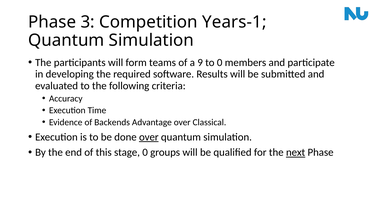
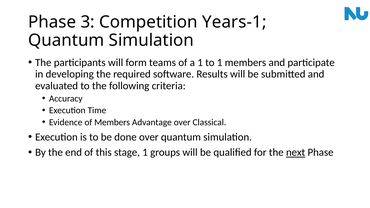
a 9: 9 -> 1 (200, 63)
to 0: 0 -> 1 (220, 63)
of Backends: Backends -> Members (112, 122)
over underline: present -> none (149, 137)
stage 0: 0 -> 1 (145, 153)
